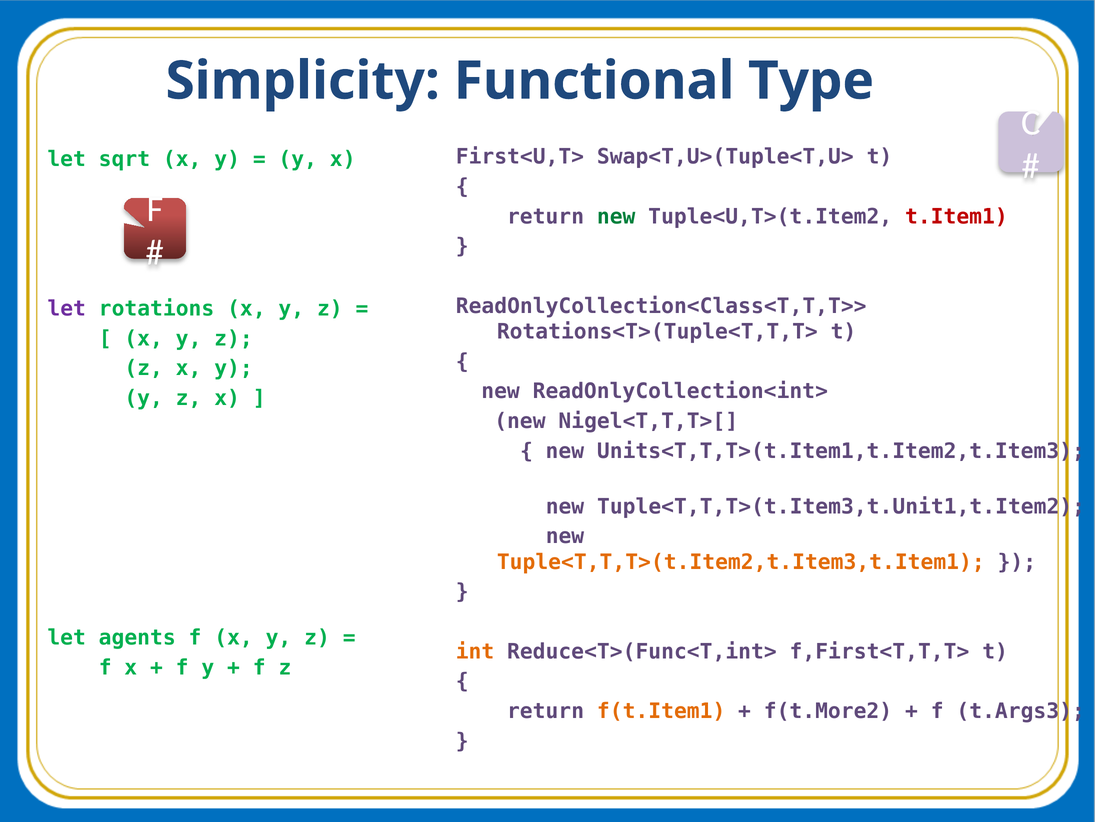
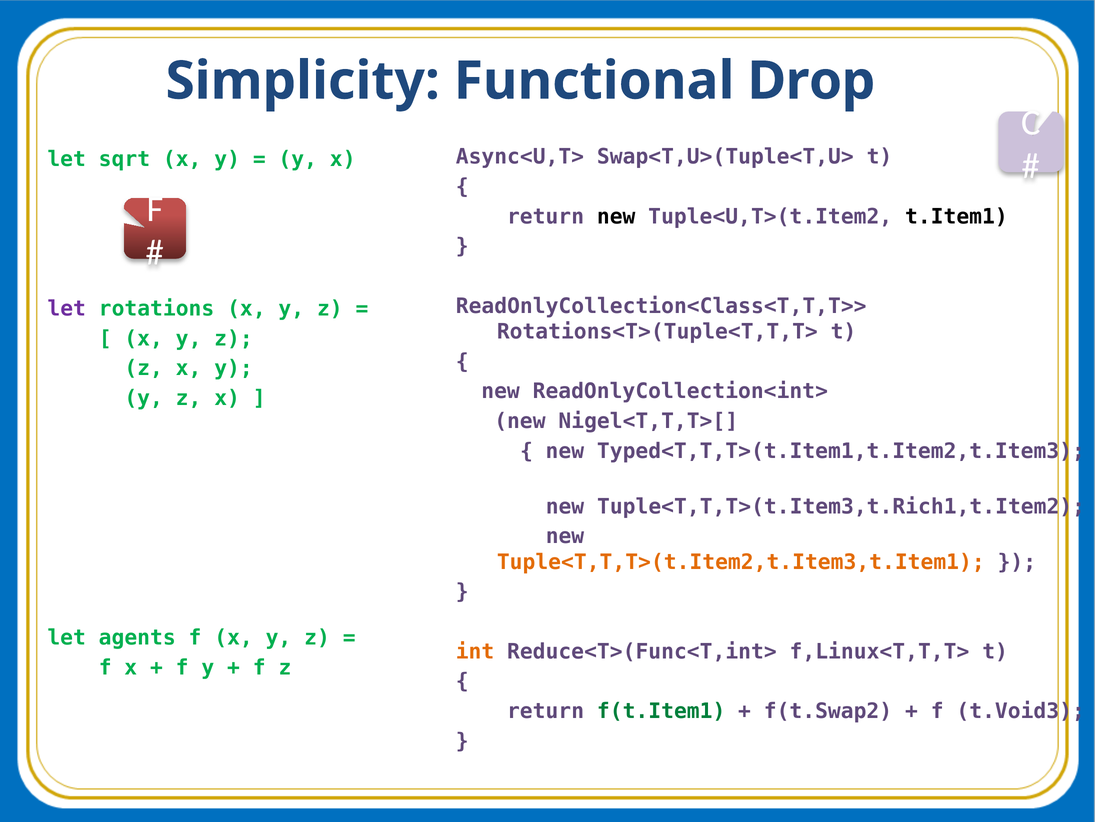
Type: Type -> Drop (811, 81)
First<U,T>: First<U,T> -> Async<U,T> (520, 157)
new colour: green -> black (616, 216)
t.Item1 colour: red -> black (956, 216)
Units<T,T,T>(t.Item1,t.Item2,t.Item3: Units<T,T,T>(t.Item1,t.Item2,t.Item3 -> Typed<T,T,T>(t.Item1,t.Item2,t.Item3 (841, 451)
Tuple<T,T,T>(t.Item3,t.Unit1,t.Item2: Tuple<T,T,T>(t.Item3,t.Unit1,t.Item2 -> Tuple<T,T,T>(t.Item3,t.Rich1,t.Item2 (841, 506)
f,First<T,T,T>: f,First<T,T,T> -> f,Linux<T,T,T> (879, 651)
f(t.Item1 colour: orange -> green (661, 711)
f(t.More2: f(t.More2 -> f(t.Swap2 (828, 711)
t.Args3: t.Args3 -> t.Void3 (1021, 711)
